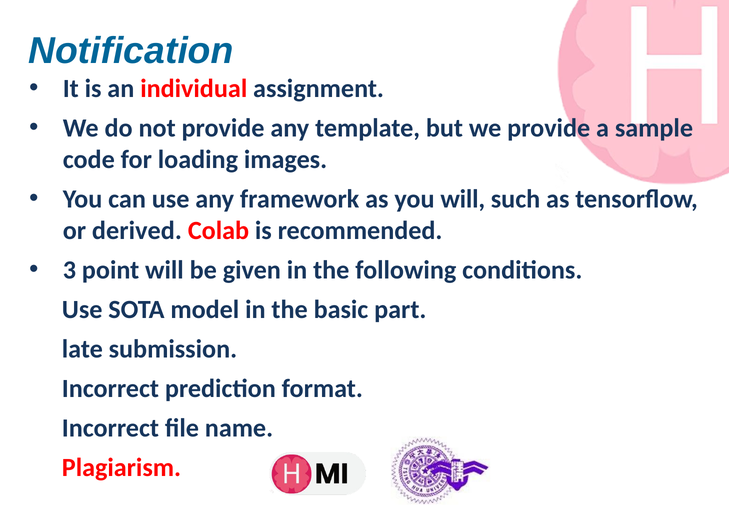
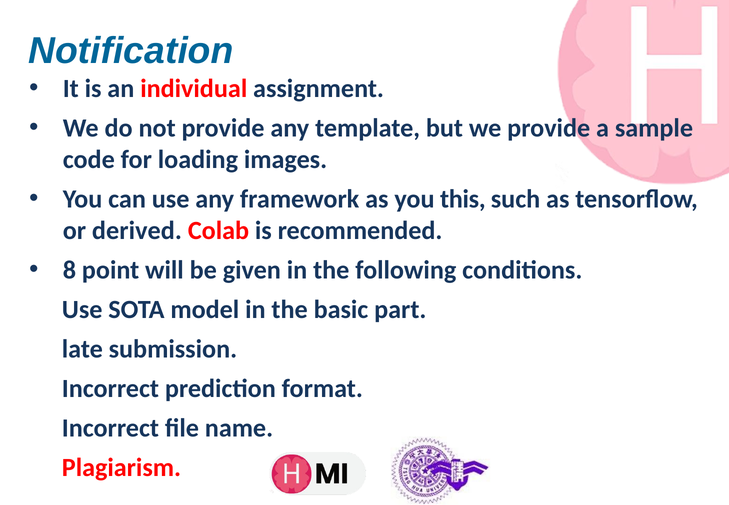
you will: will -> this (463, 199)
3: 3 -> 8 (69, 270)
